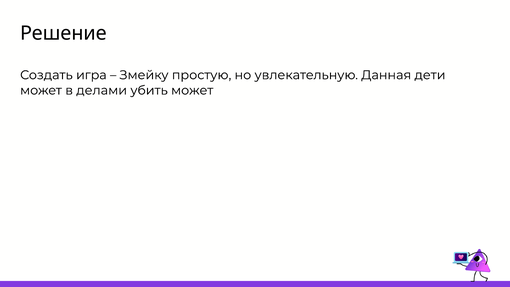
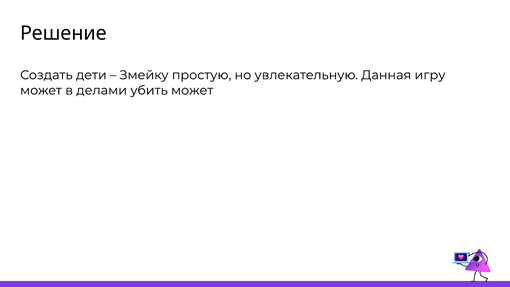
игра: игра -> дети (91, 75)
дети: дети -> игру (430, 75)
